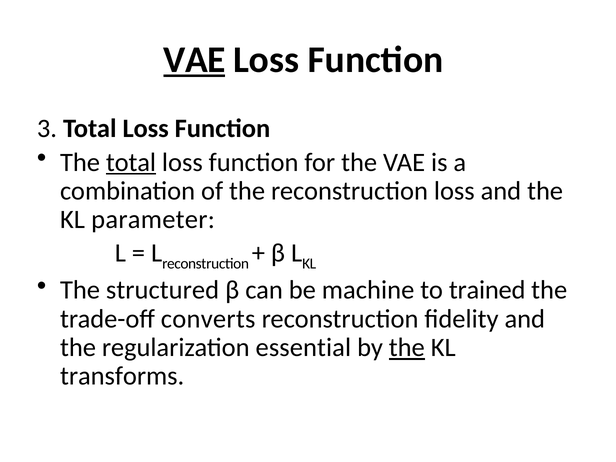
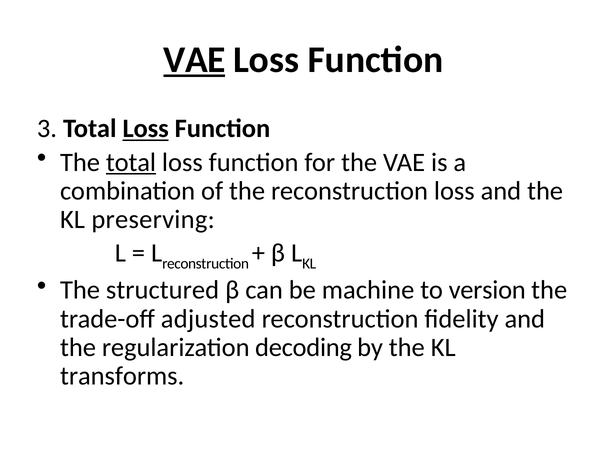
Loss underline: none -> present (146, 129)
parameter: parameter -> preserving (153, 220)
trained: trained -> version (487, 290)
converts: converts -> adjusted (208, 319)
essential: essential -> decoding (304, 348)
the underline: present -> none (407, 348)
